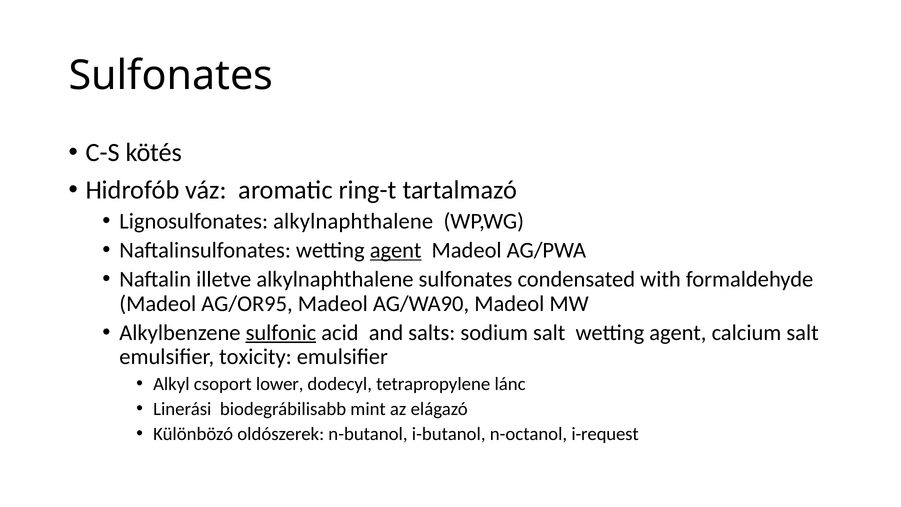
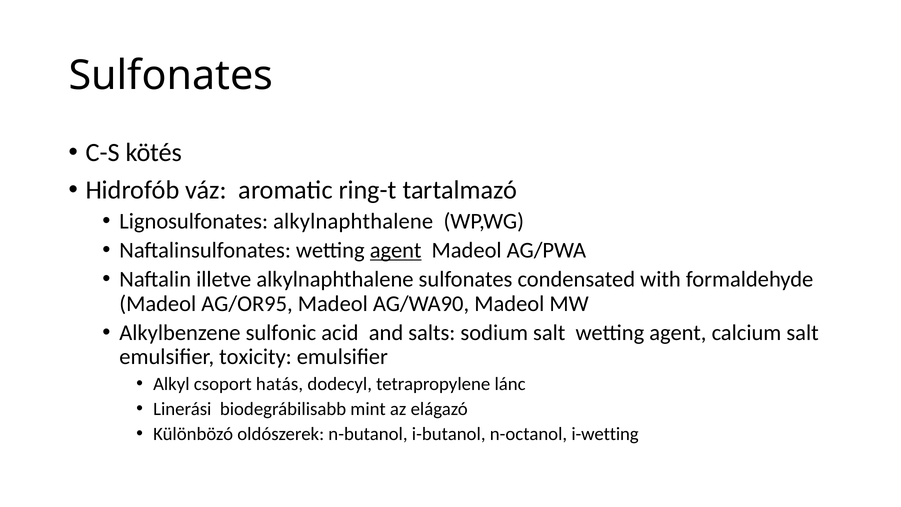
sulfonic underline: present -> none (281, 332)
lower: lower -> hatás (280, 384)
i-request: i-request -> i-wetting (605, 434)
